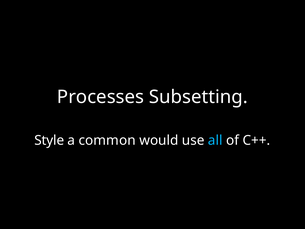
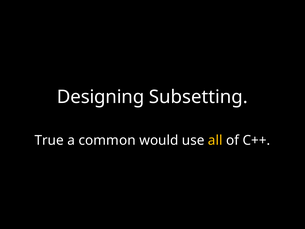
Processes: Processes -> Designing (101, 97)
Style: Style -> True (49, 140)
all colour: light blue -> yellow (215, 140)
